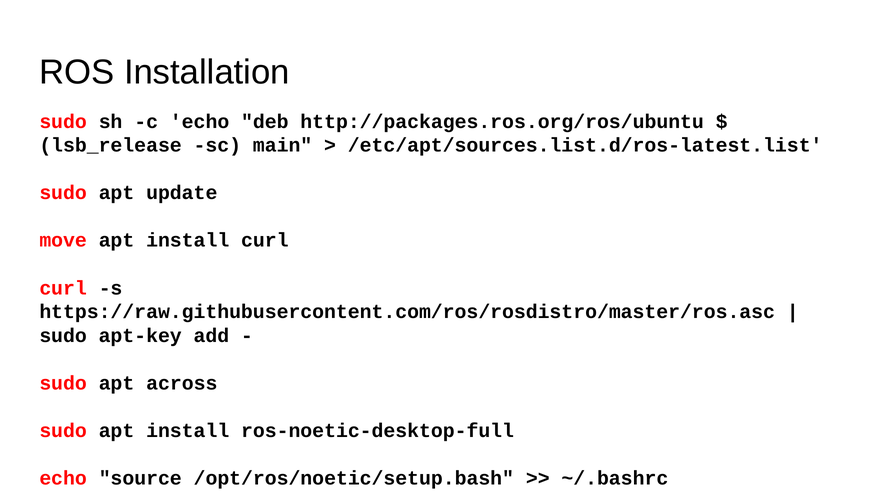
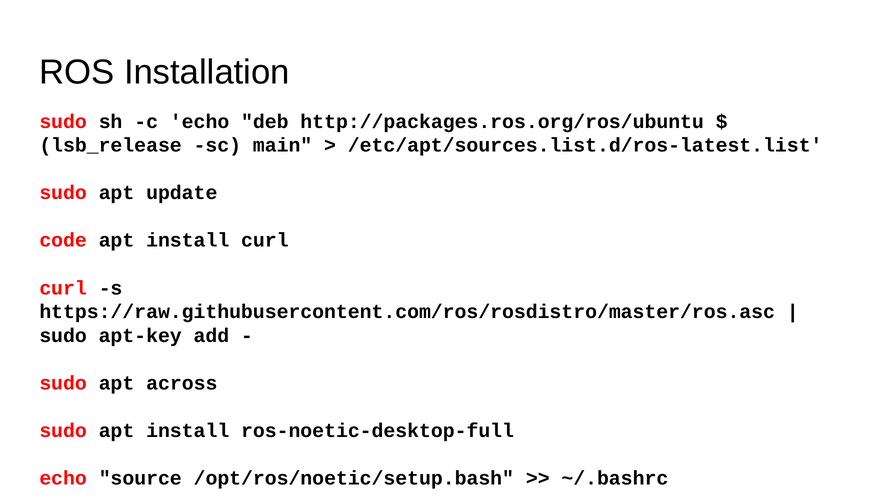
move: move -> code (63, 241)
